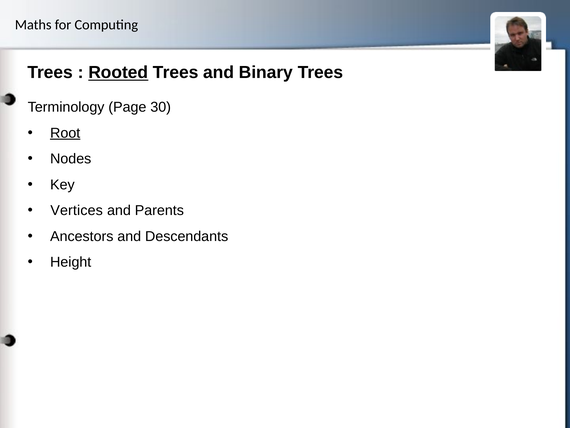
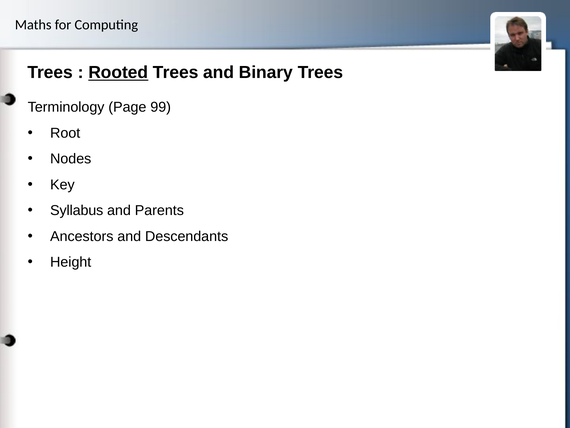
30: 30 -> 99 (161, 107)
Root underline: present -> none (65, 133)
Vertices: Vertices -> Syllabus (77, 210)
